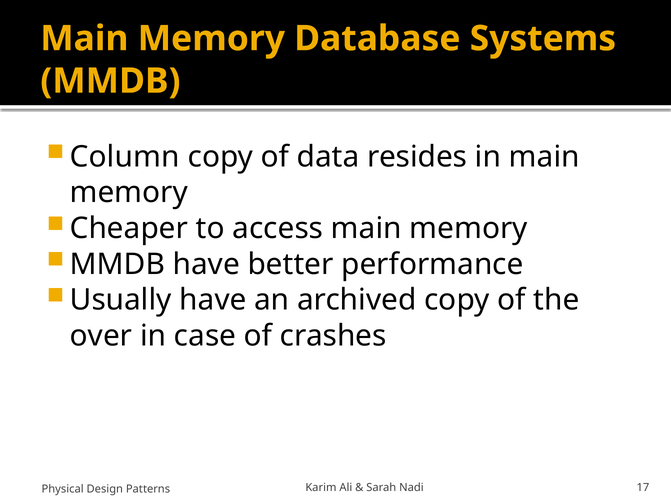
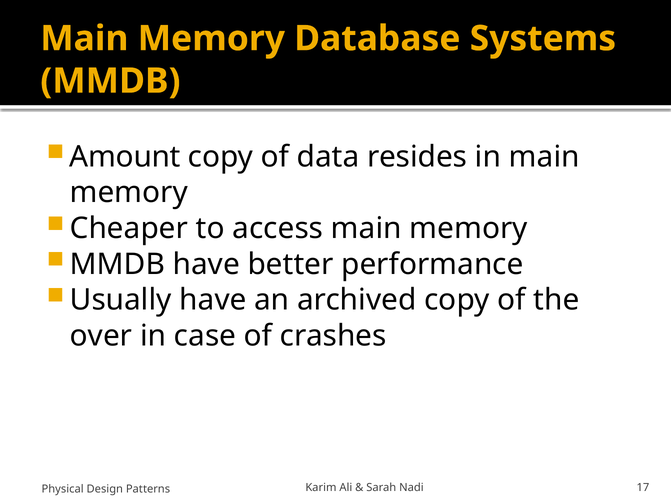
Column: Column -> Amount (125, 157)
